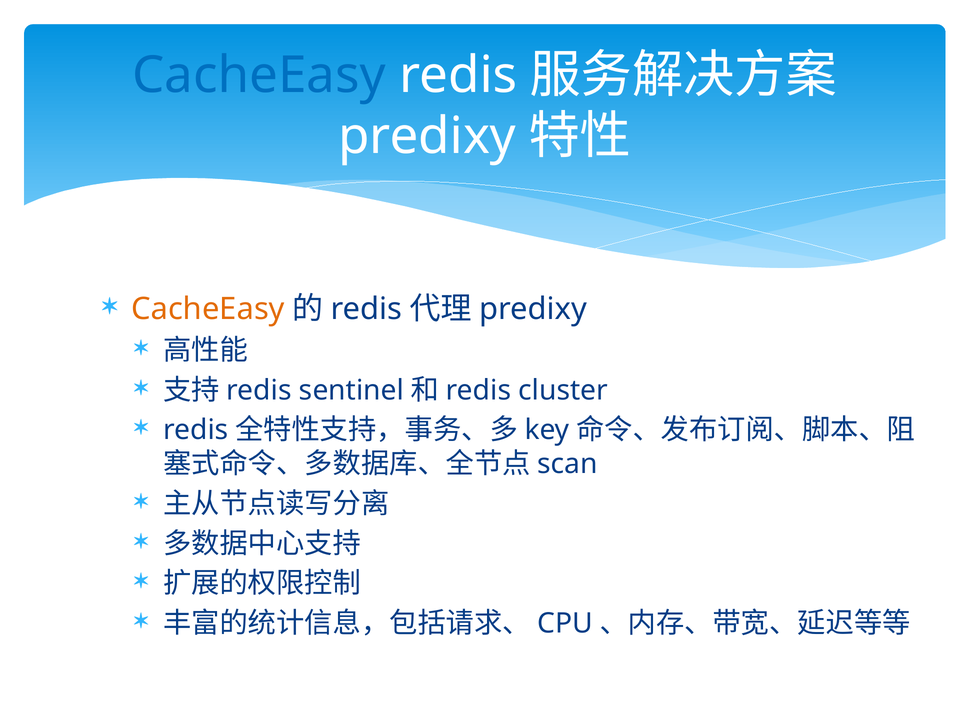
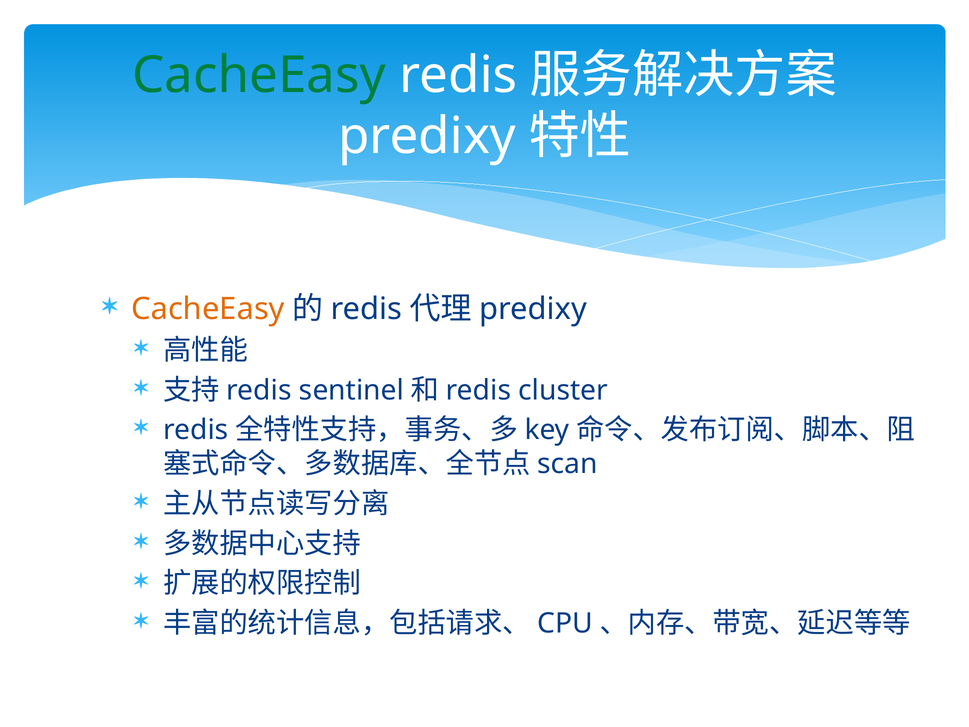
CacheEasy colour: blue -> green (259, 75)
